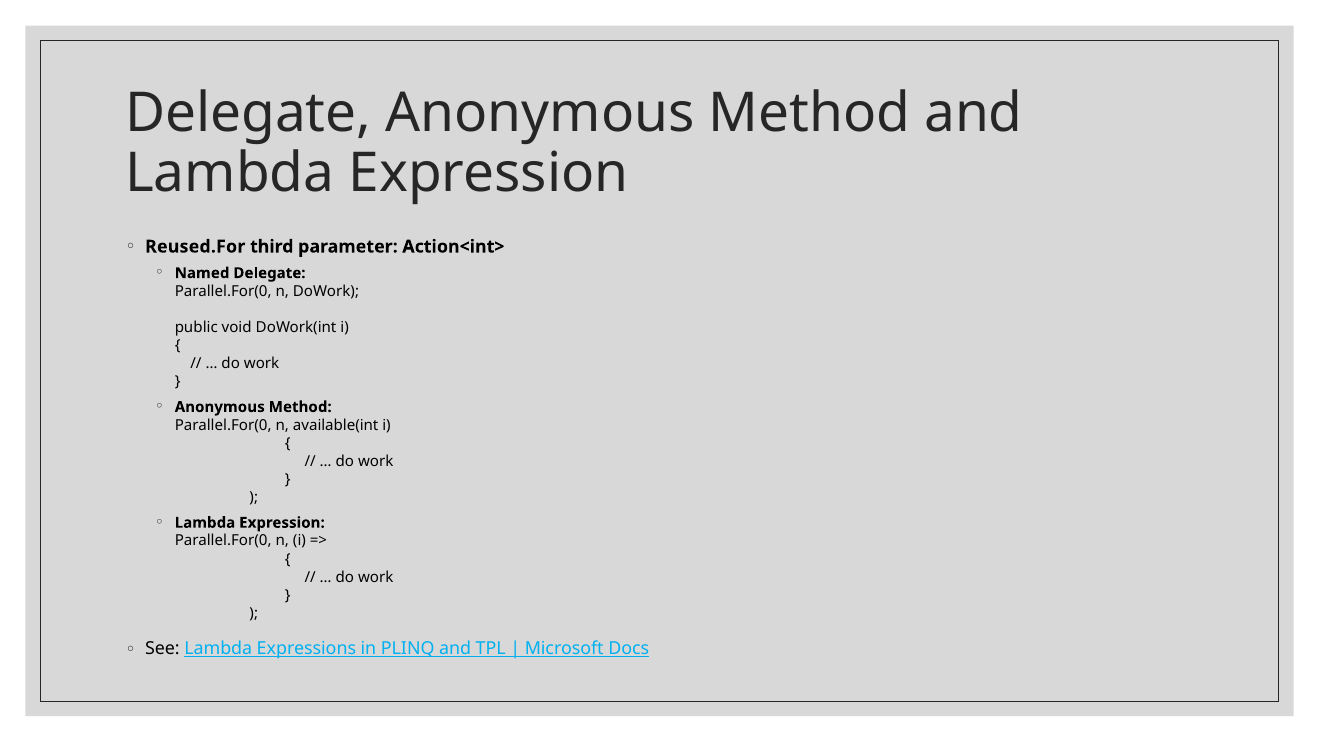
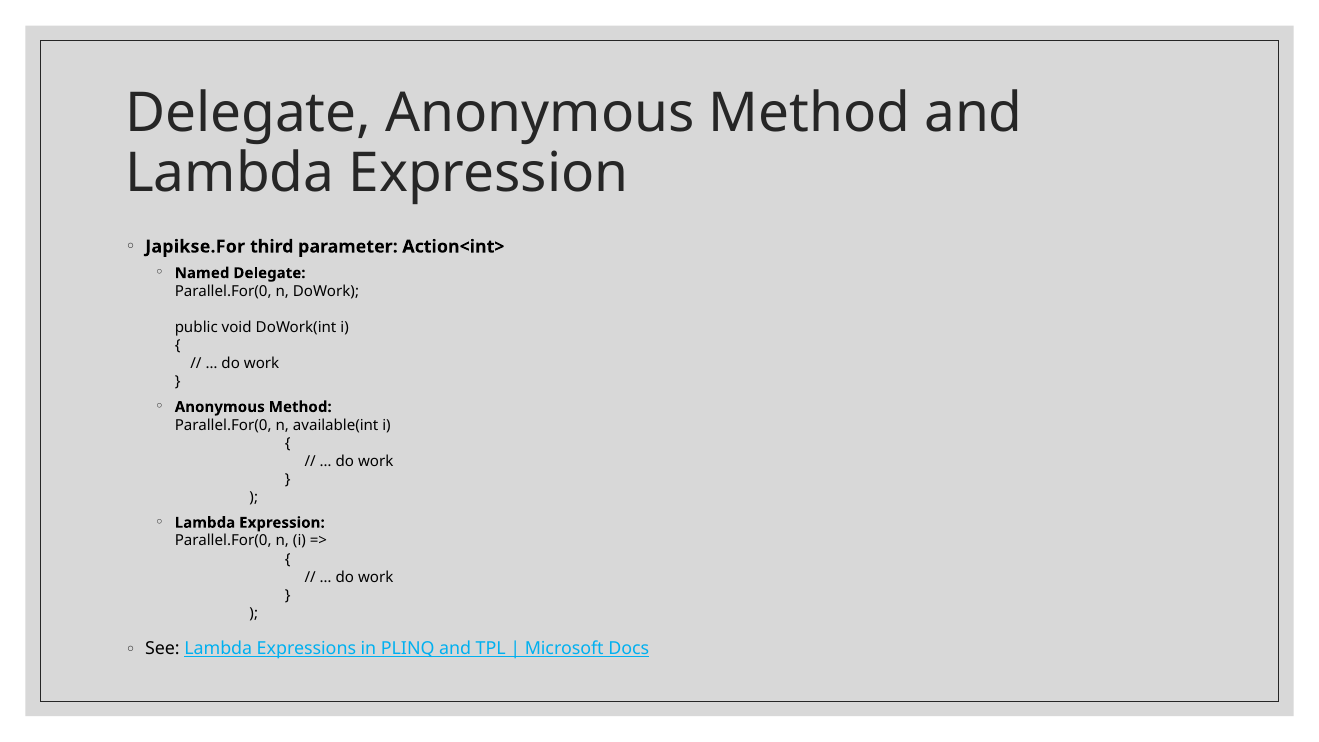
Reused.For: Reused.For -> Japikse.For (195, 247)
